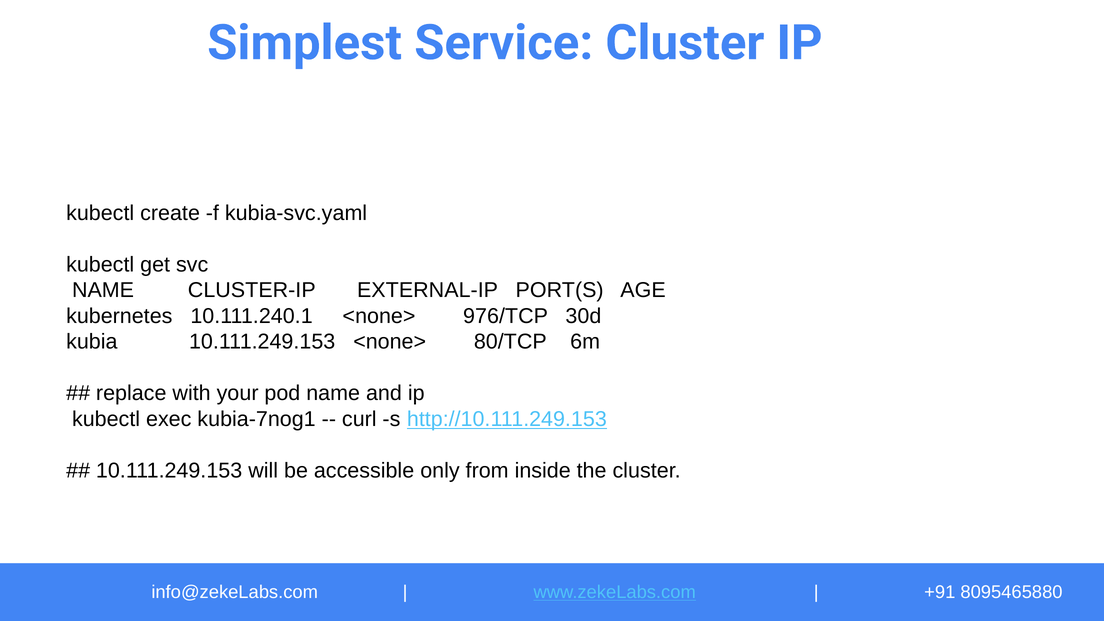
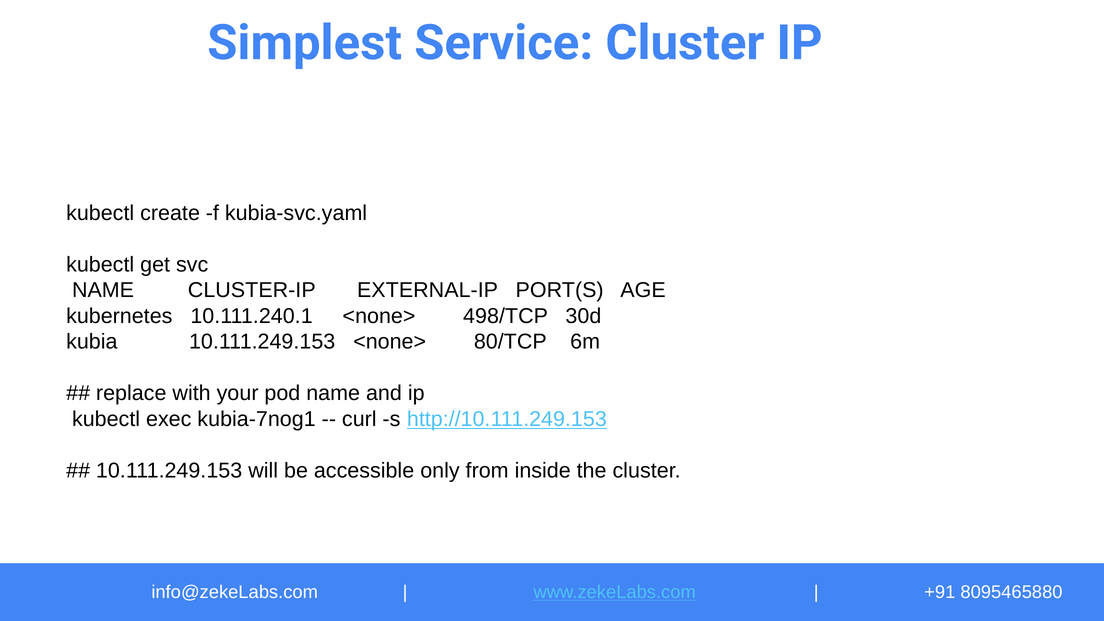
976/TCP: 976/TCP -> 498/TCP (506, 316)
